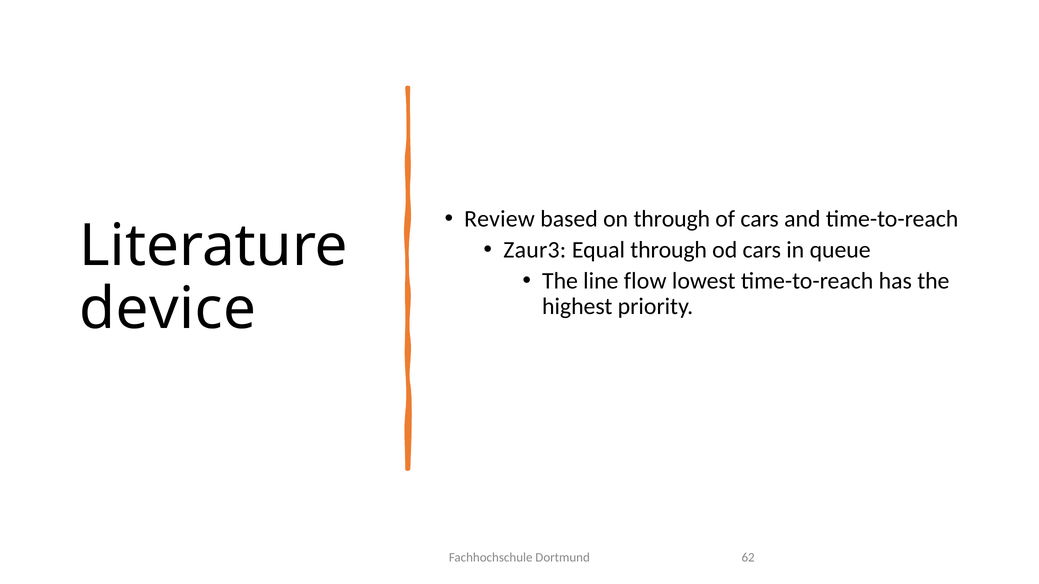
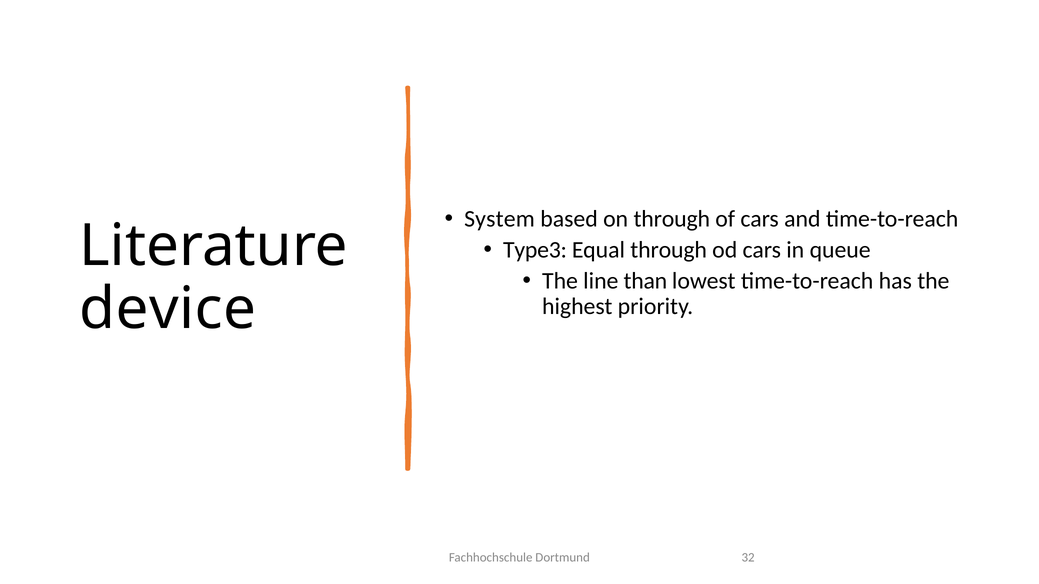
Review: Review -> System (499, 219)
Zaur3: Zaur3 -> Type3 (535, 250)
flow: flow -> than (645, 281)
62: 62 -> 32 (748, 558)
